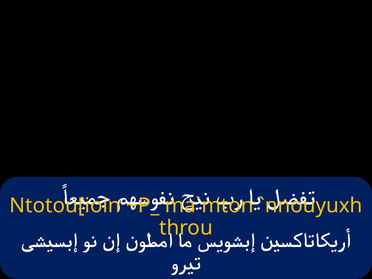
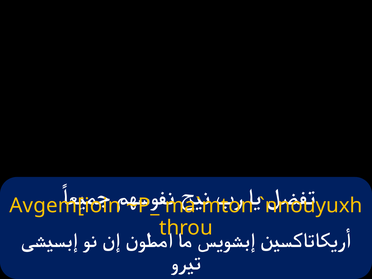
Ntotou[ioin: Ntotou[ioin -> Avgem[ioin (65, 205)
